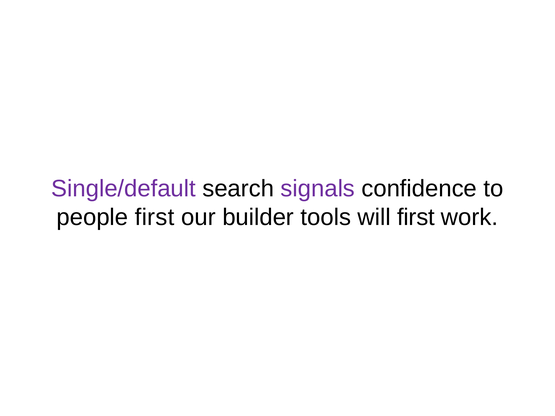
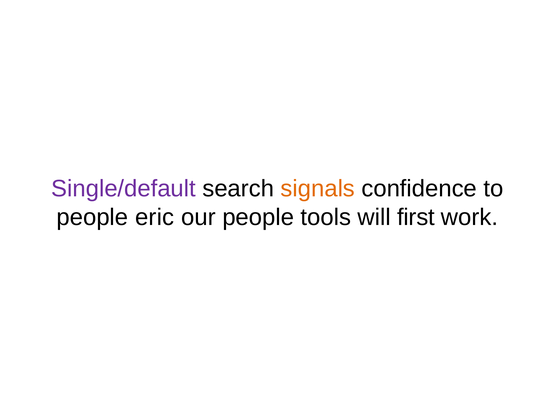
signals colour: purple -> orange (318, 189)
people first: first -> eric (155, 218)
our builder: builder -> people (258, 218)
